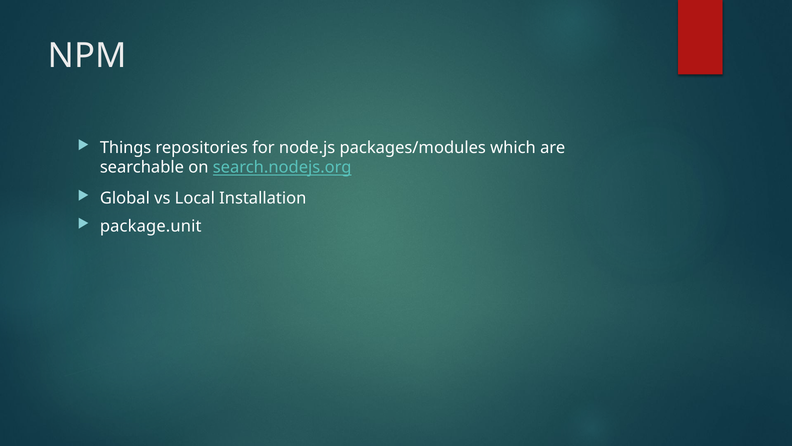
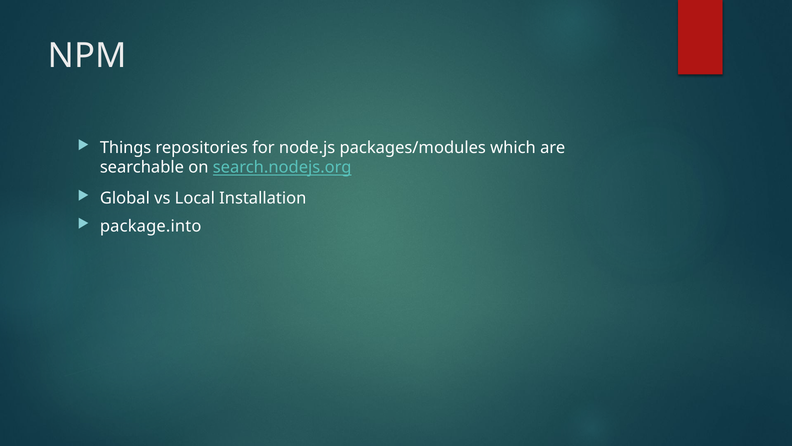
package.unit: package.unit -> package.into (151, 226)
